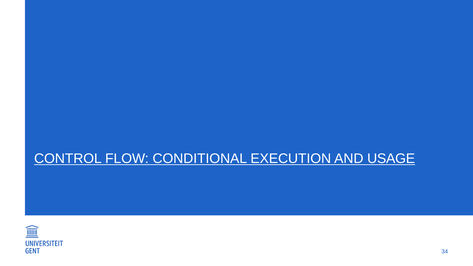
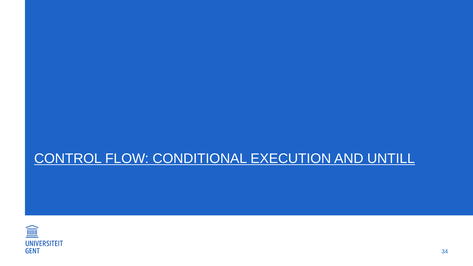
USAGE: USAGE -> UNTILL (391, 159)
